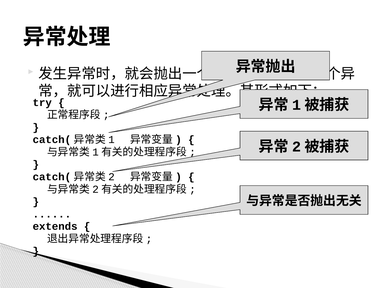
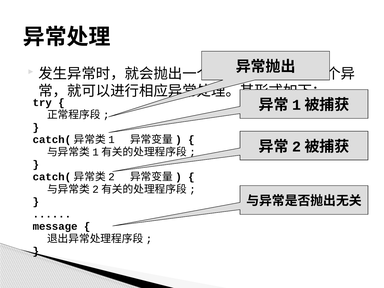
extends: extends -> message (55, 226)
